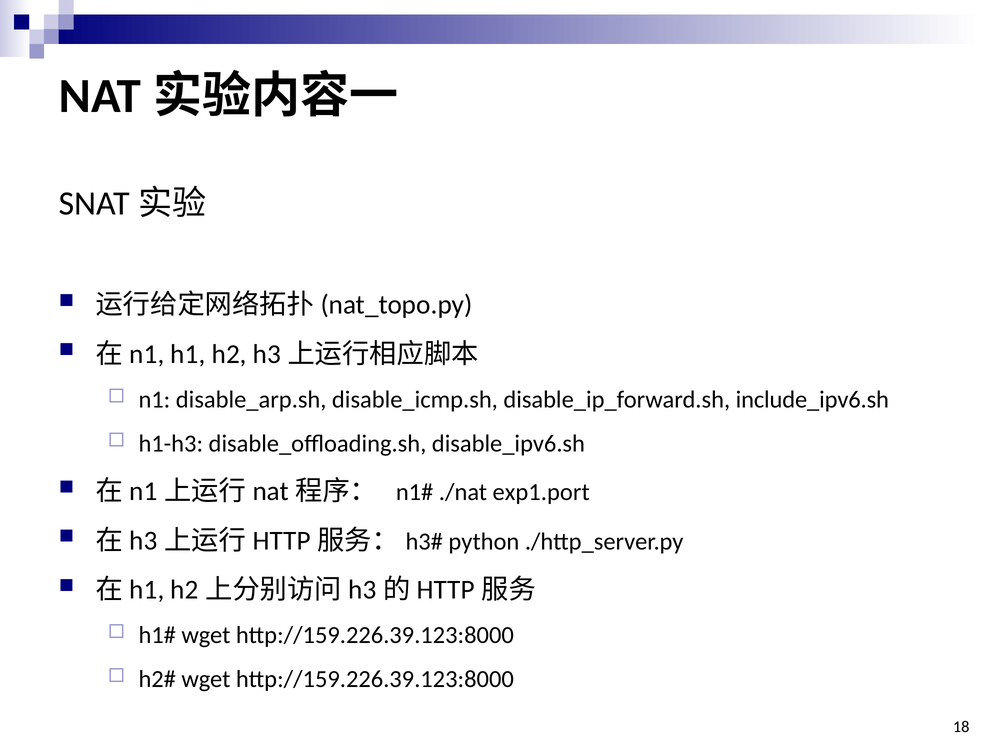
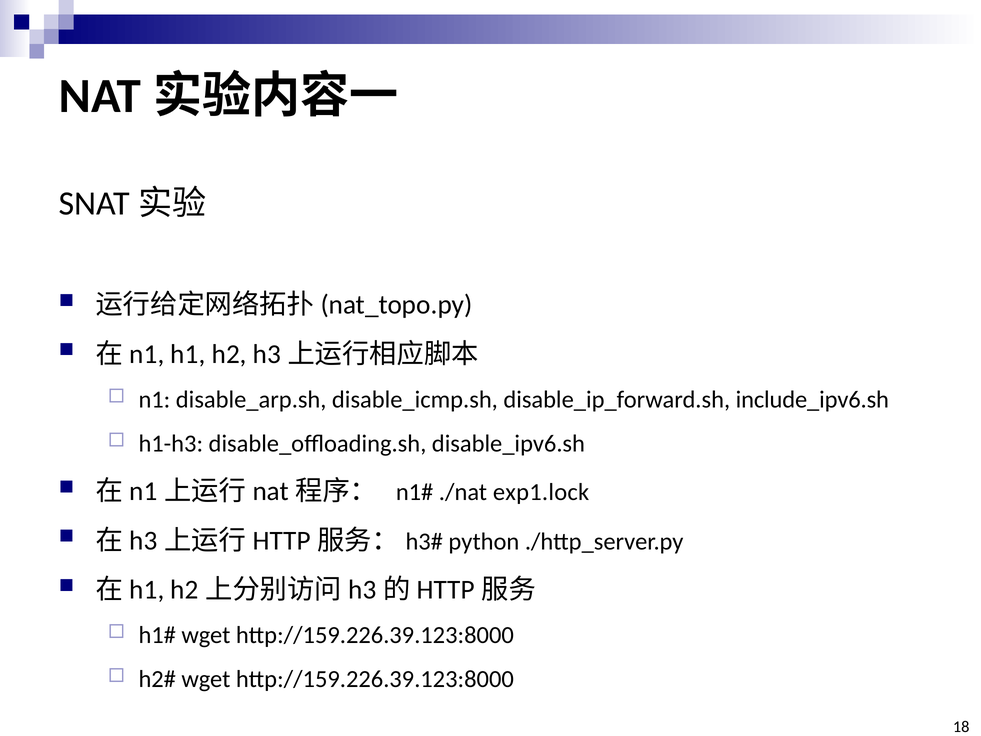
exp1.port: exp1.port -> exp1.lock (541, 492)
